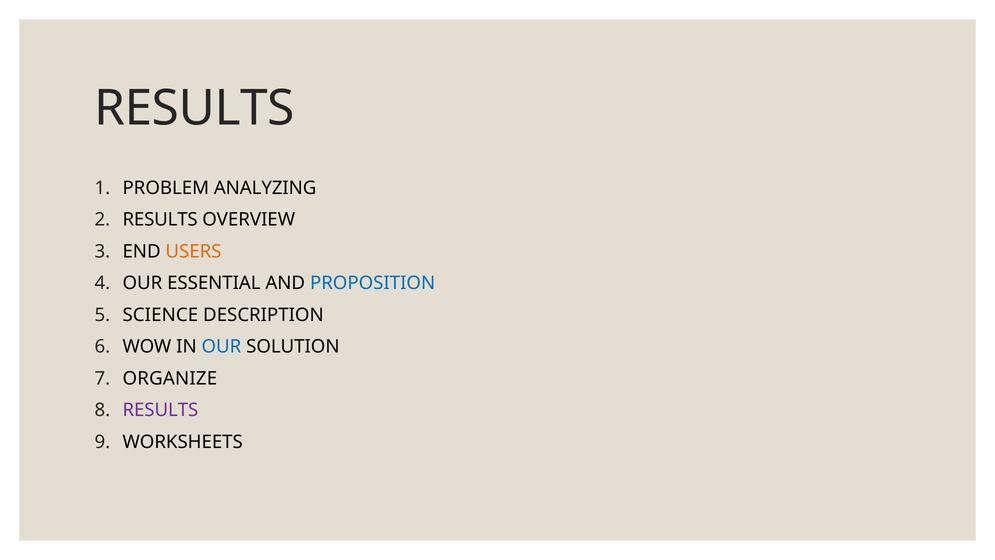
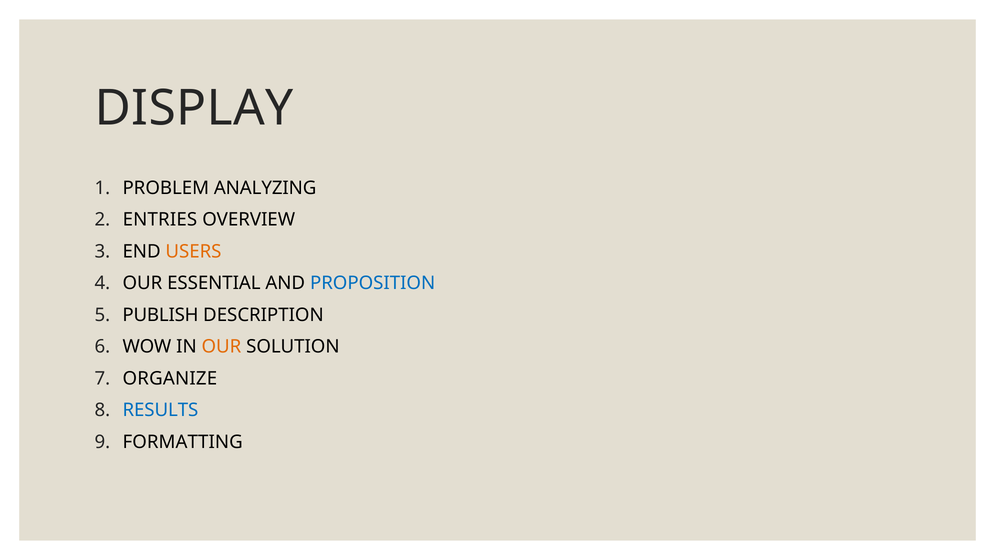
RESULTS: RESULTS -> DISPLAY (194, 108)
RESULTS: RESULTS -> ENTRIES (160, 220)
SCIENCE: SCIENCE -> PUBLISH (160, 315)
OUR colour: blue -> orange (221, 347)
RESULTS colour: purple -> blue (160, 410)
WORKSHEETS: WORKSHEETS -> FORMATTING (183, 442)
